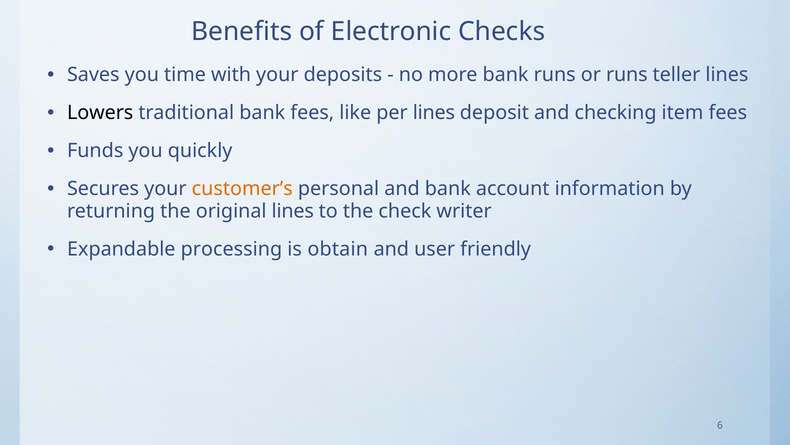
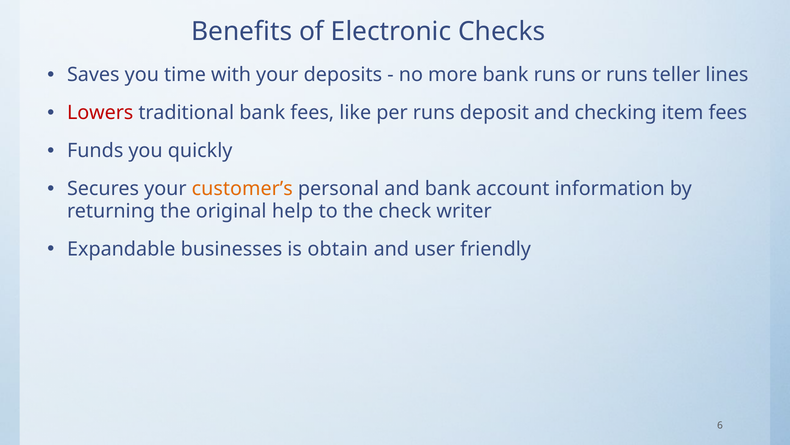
Lowers colour: black -> red (100, 113)
per lines: lines -> runs (434, 113)
original lines: lines -> help (293, 211)
processing: processing -> businesses (231, 249)
